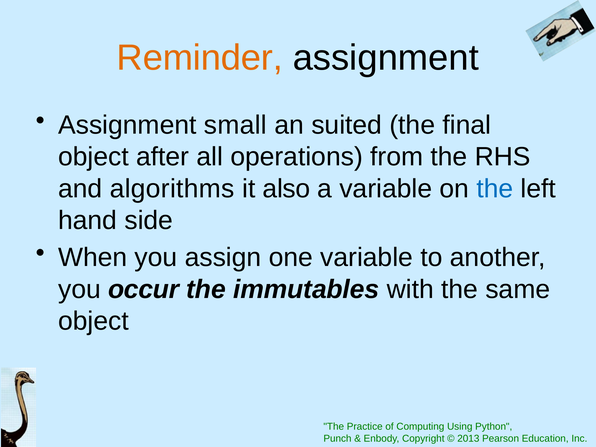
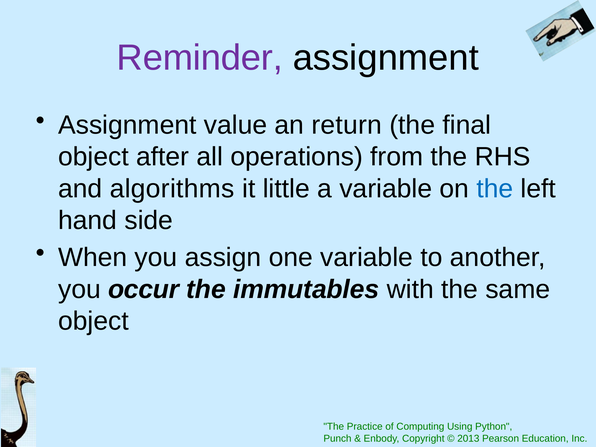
Reminder colour: orange -> purple (200, 58)
small: small -> value (236, 125)
suited: suited -> return (347, 125)
also: also -> little (286, 189)
